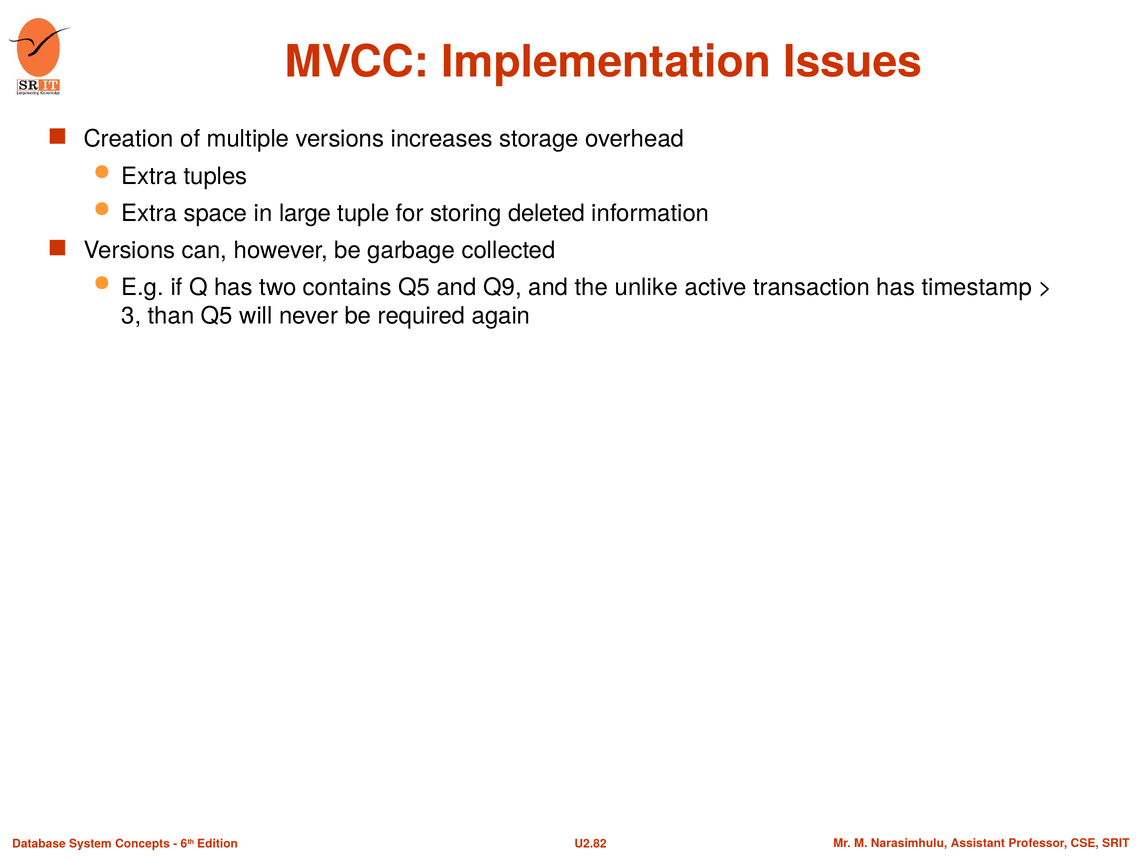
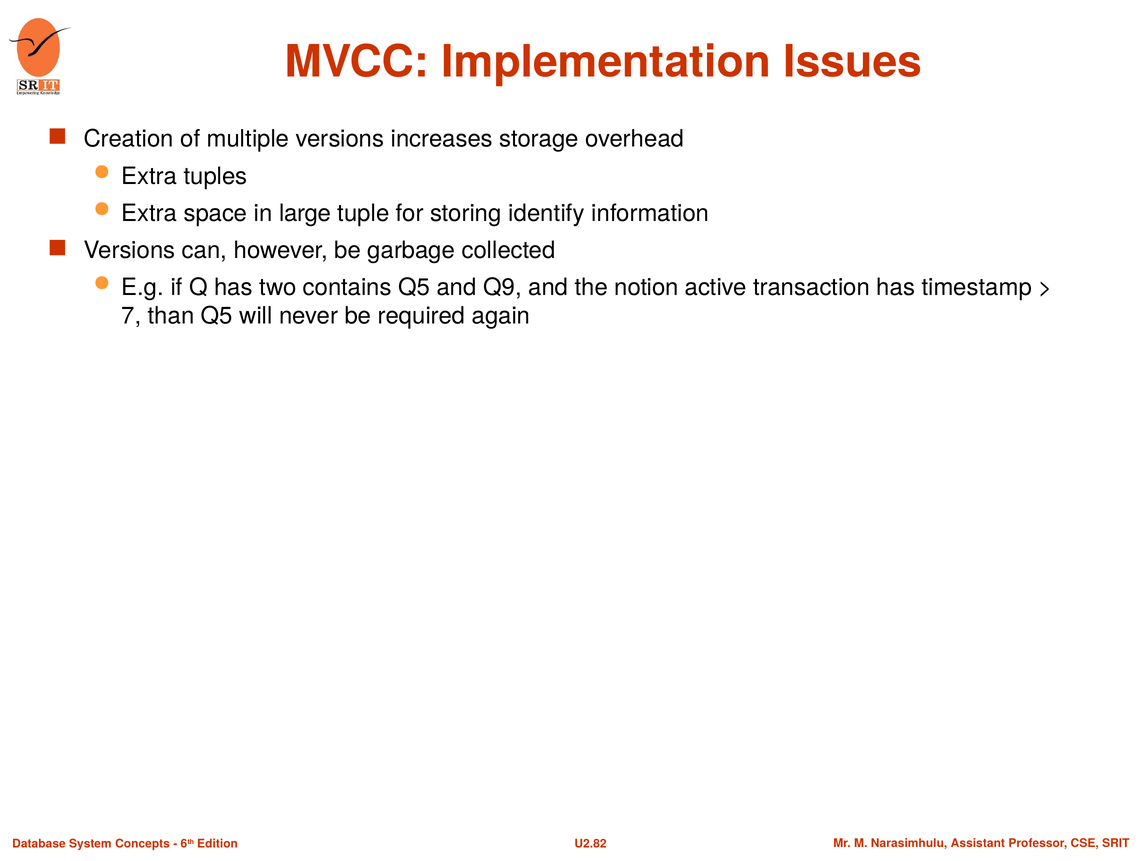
deleted: deleted -> identify (546, 213)
unlike: unlike -> notion (646, 287)
3: 3 -> 7 (131, 316)
